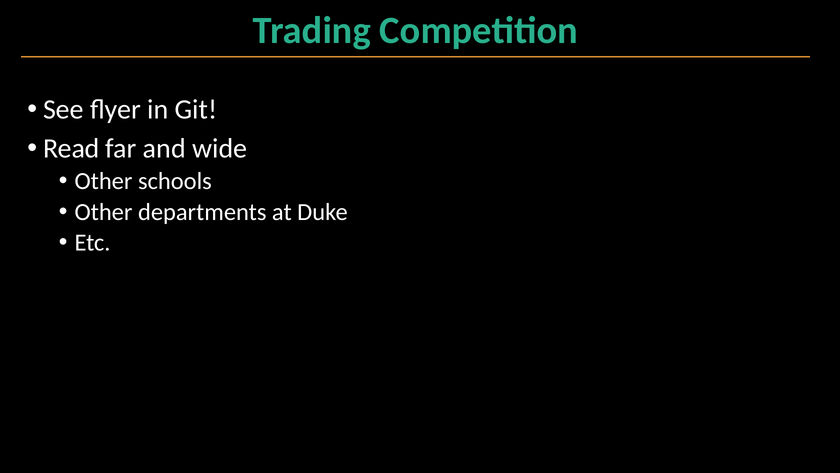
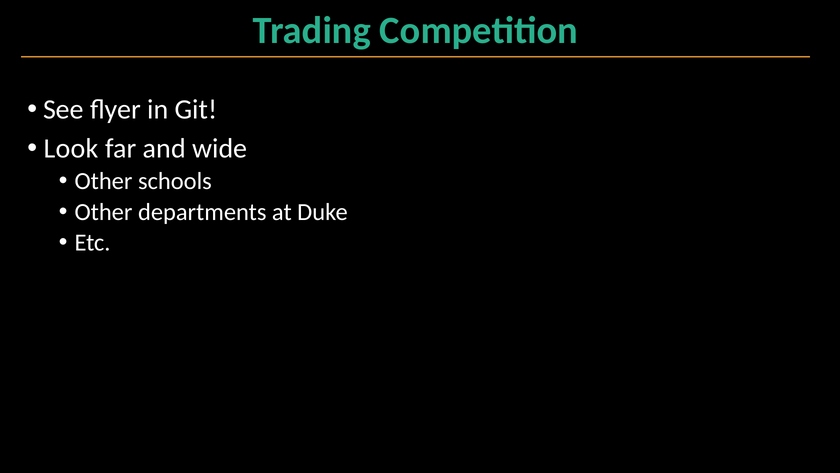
Read: Read -> Look (71, 148)
